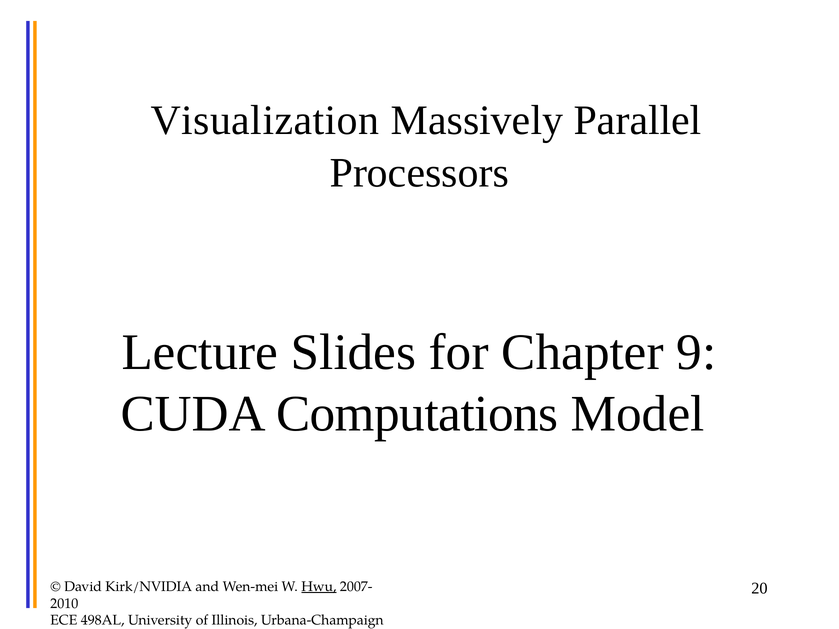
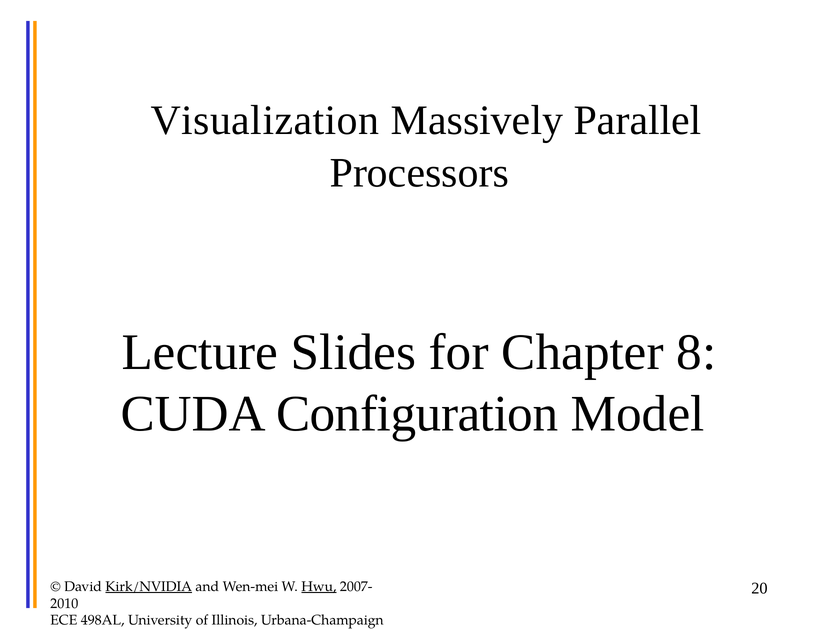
9: 9 -> 8 (696, 352)
Computations: Computations -> Configuration (417, 414)
Kirk/NVIDIA underline: none -> present (149, 587)
